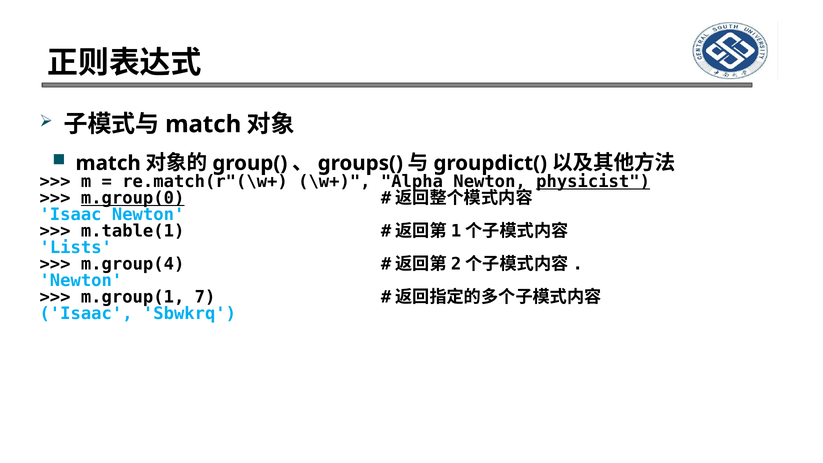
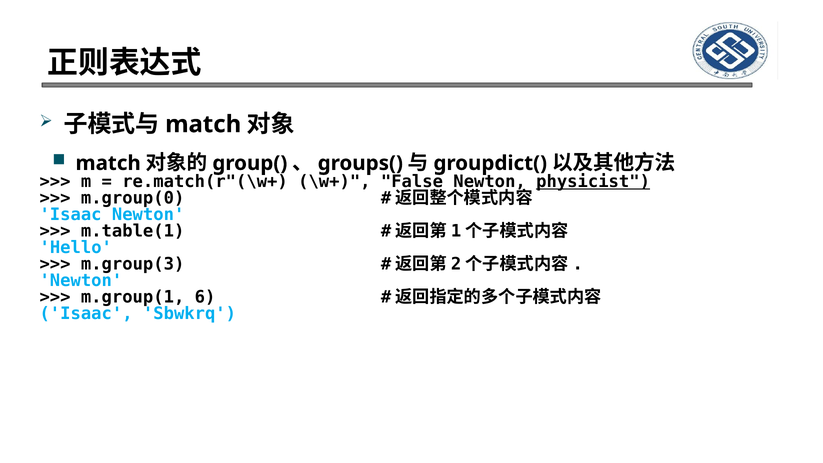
Alpha: Alpha -> False (412, 182)
m.group(0 underline: present -> none (133, 198)
Lists: Lists -> Hello (76, 247)
m.group(4: m.group(4 -> m.group(3 (133, 264)
7: 7 -> 6 (205, 297)
